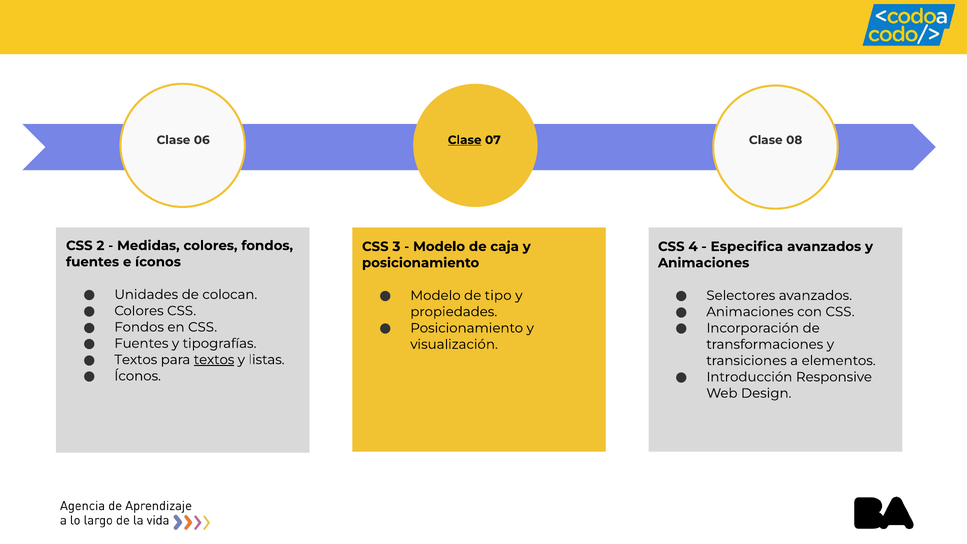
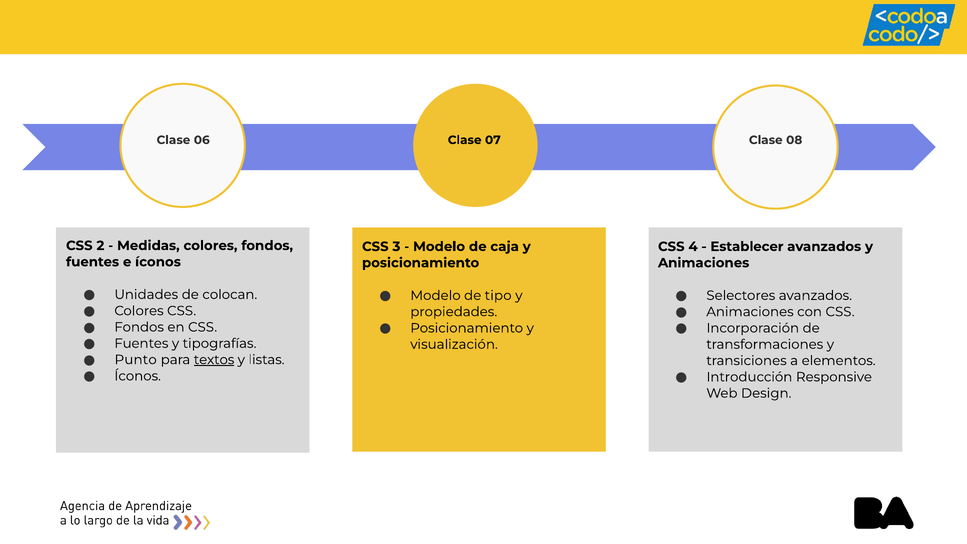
Clase underline: present -> none (465, 140)
Especifica: Especifica -> Establecer (747, 247)
Textos: Textos -> Punto (136, 360)
